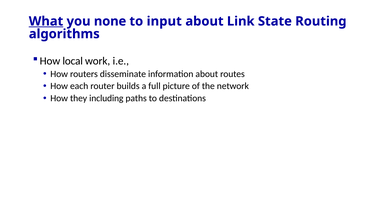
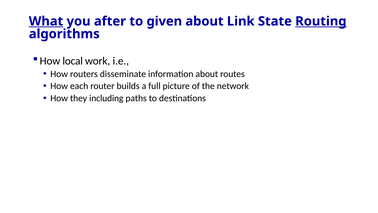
none: none -> after (110, 21)
input: input -> given (164, 21)
Routing underline: none -> present (321, 21)
